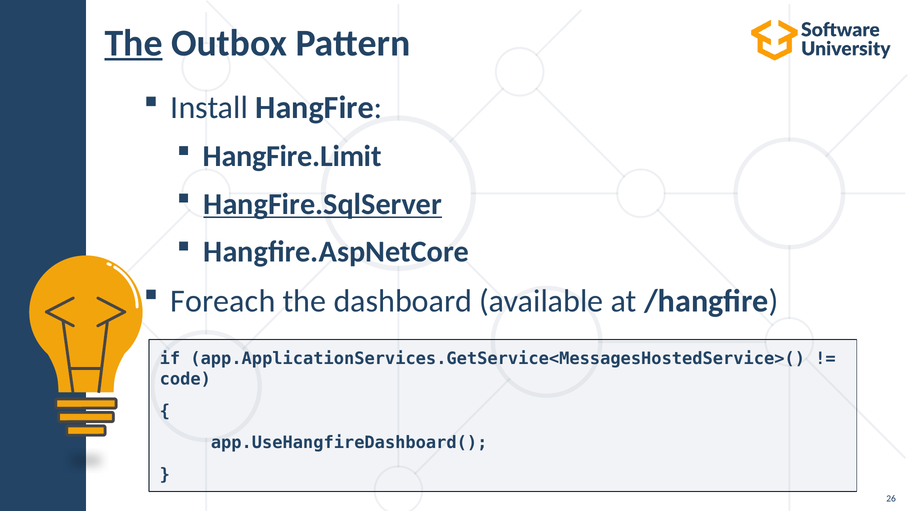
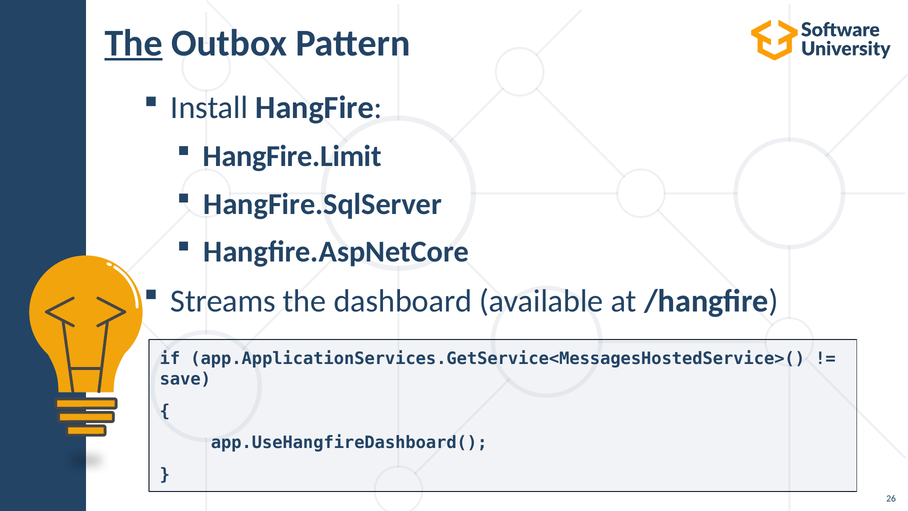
HangFire.SqlServer underline: present -> none (323, 204)
Foreach: Foreach -> Streams (223, 301)
code: code -> save (185, 379)
